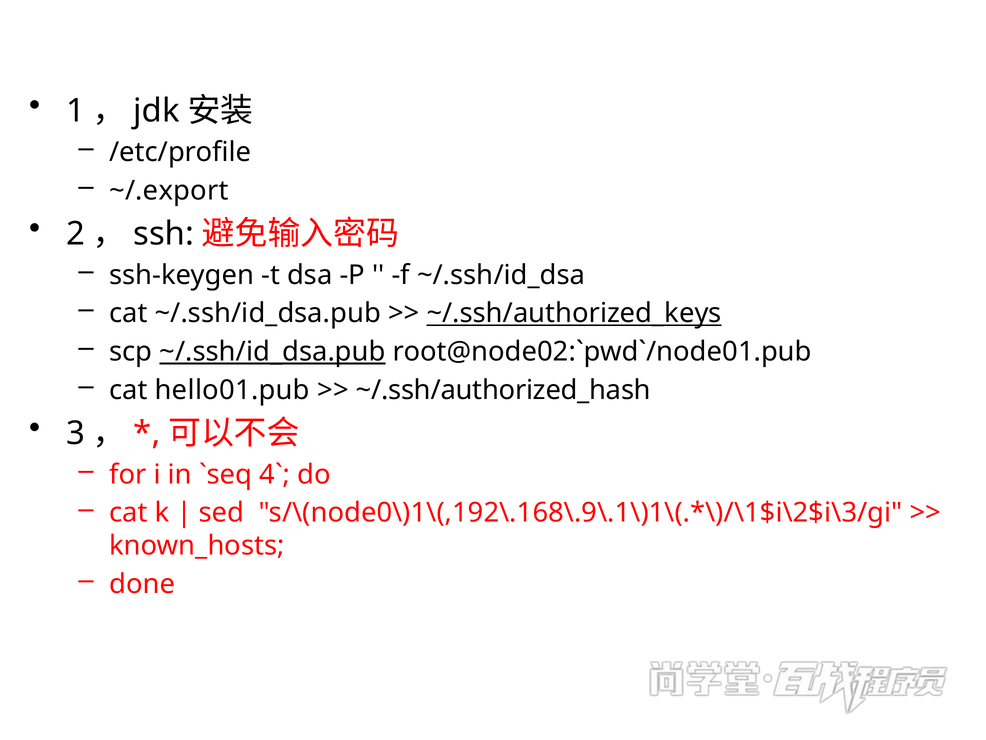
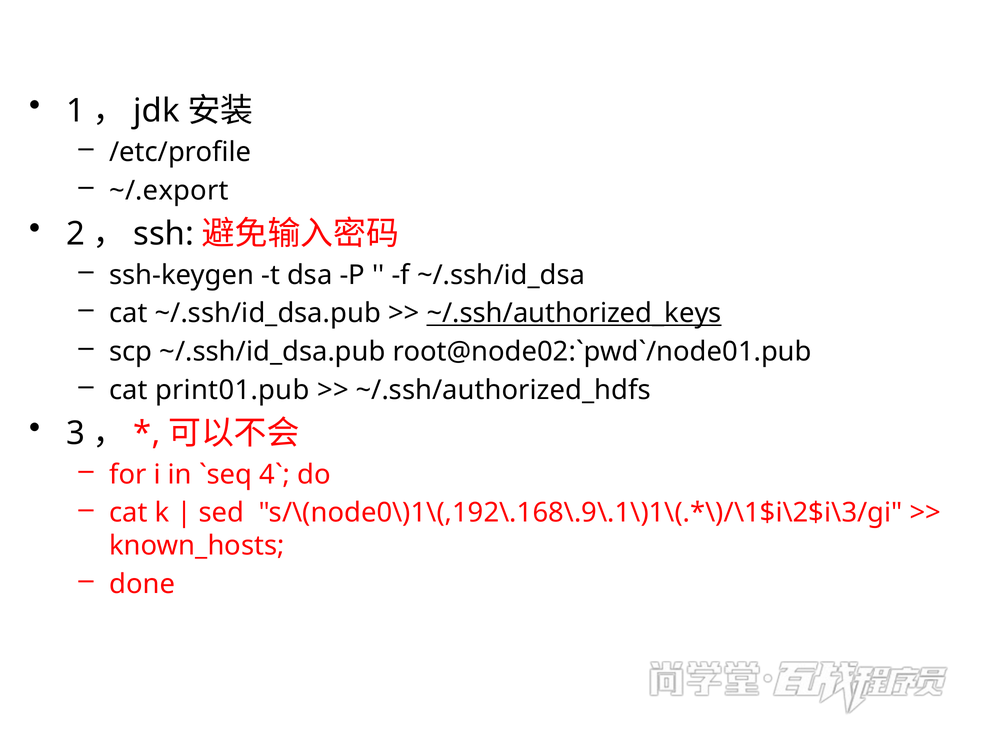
~/.ssh/id_dsa.pub underline: present -> none (273, 352)
hello01.pub: hello01.pub -> print01.pub (232, 390)
~/.ssh/authorized_hash: ~/.ssh/authorized_hash -> ~/.ssh/authorized_hdfs (503, 390)
